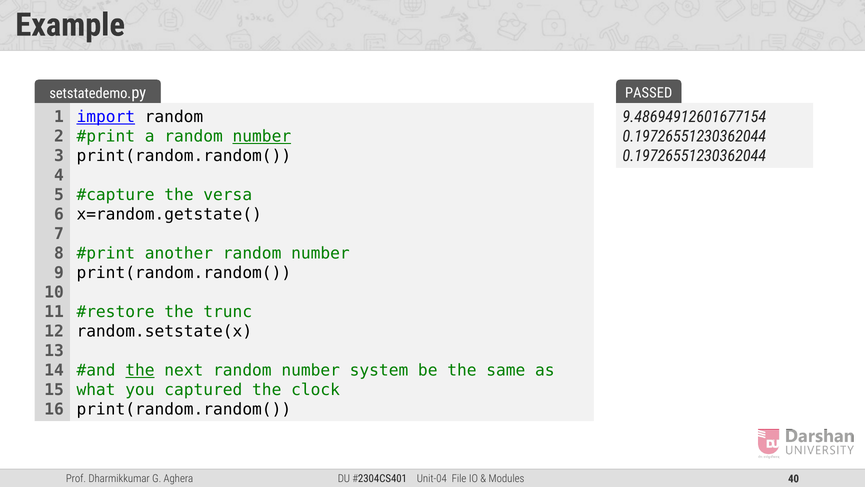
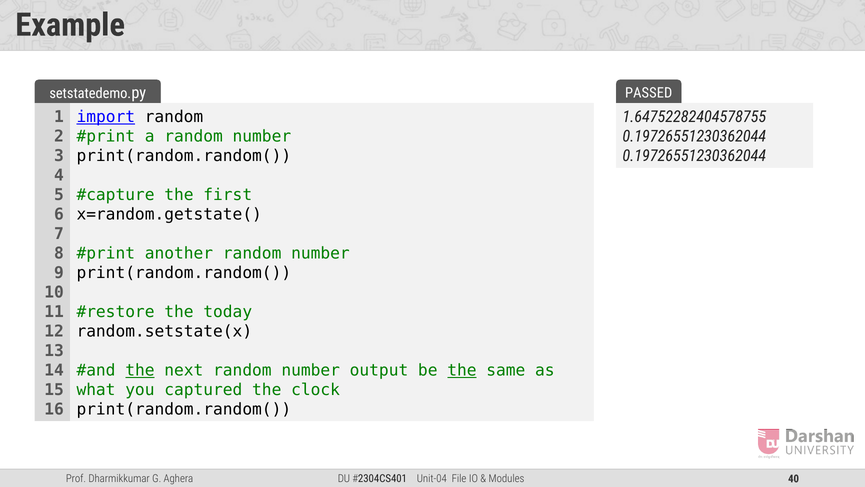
9.48694912601677154: 9.48694912601677154 -> 1.64752282404578755 (694, 117)
number underline: present -> none (262, 136)
versa: versa -> first (228, 195)
trunc: trunc -> today (228, 312)
system: system -> output (379, 370)
the underline: none -> present (462, 370)
